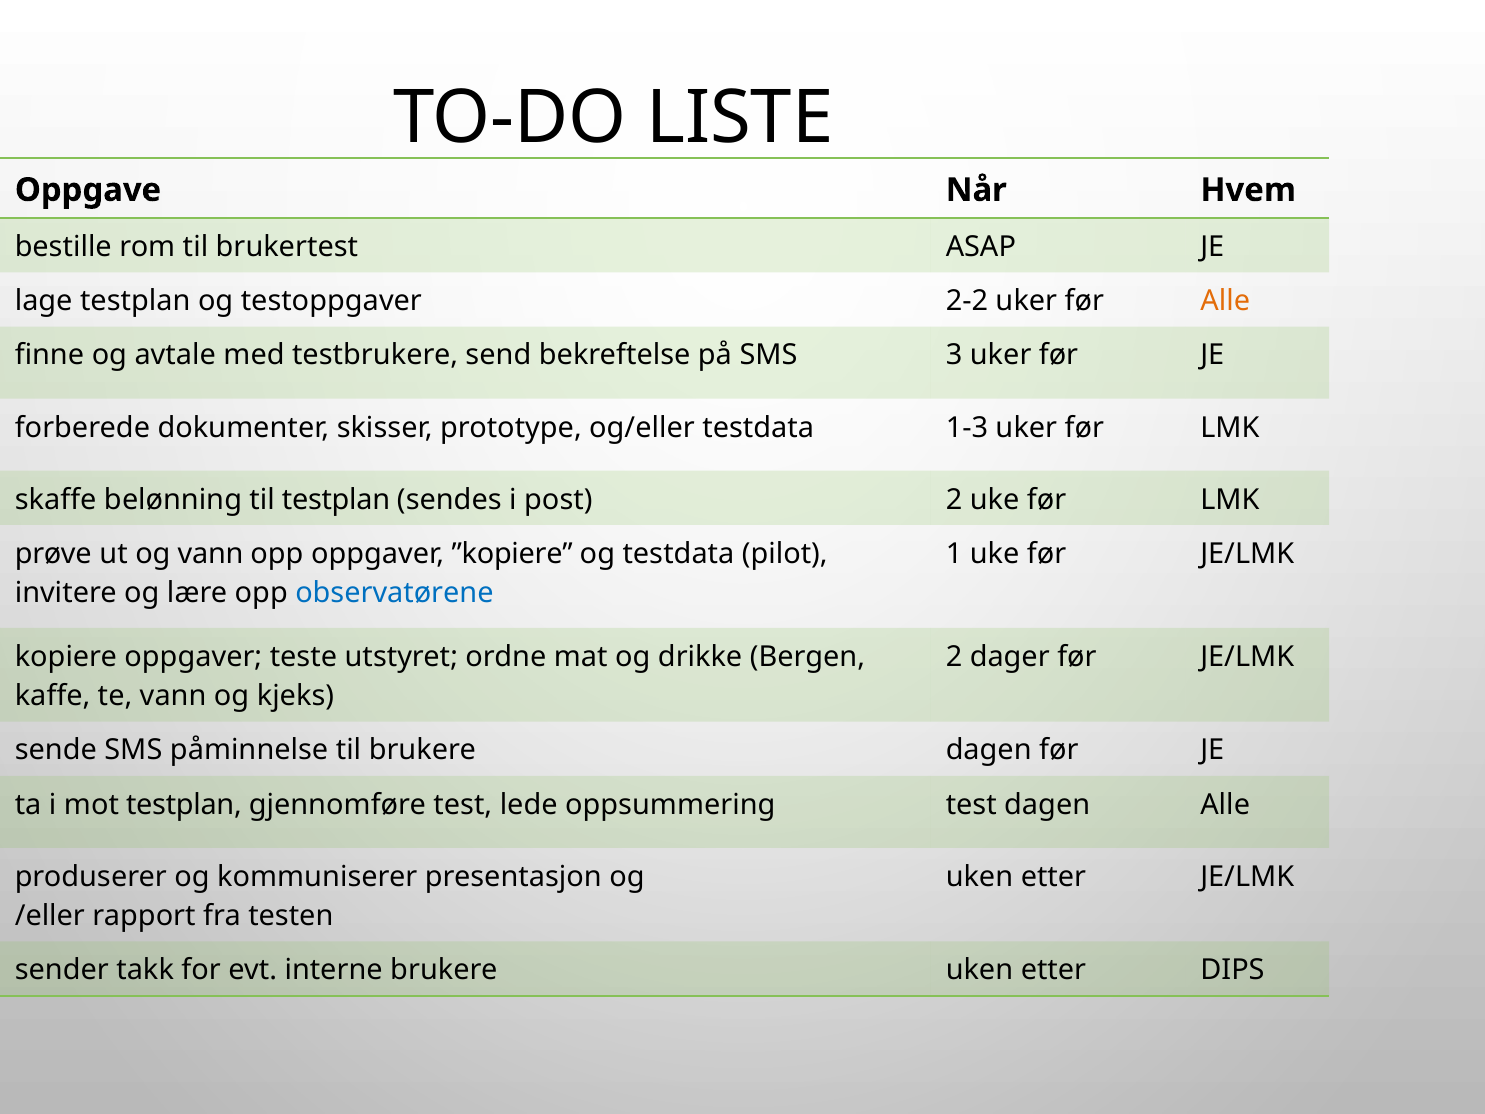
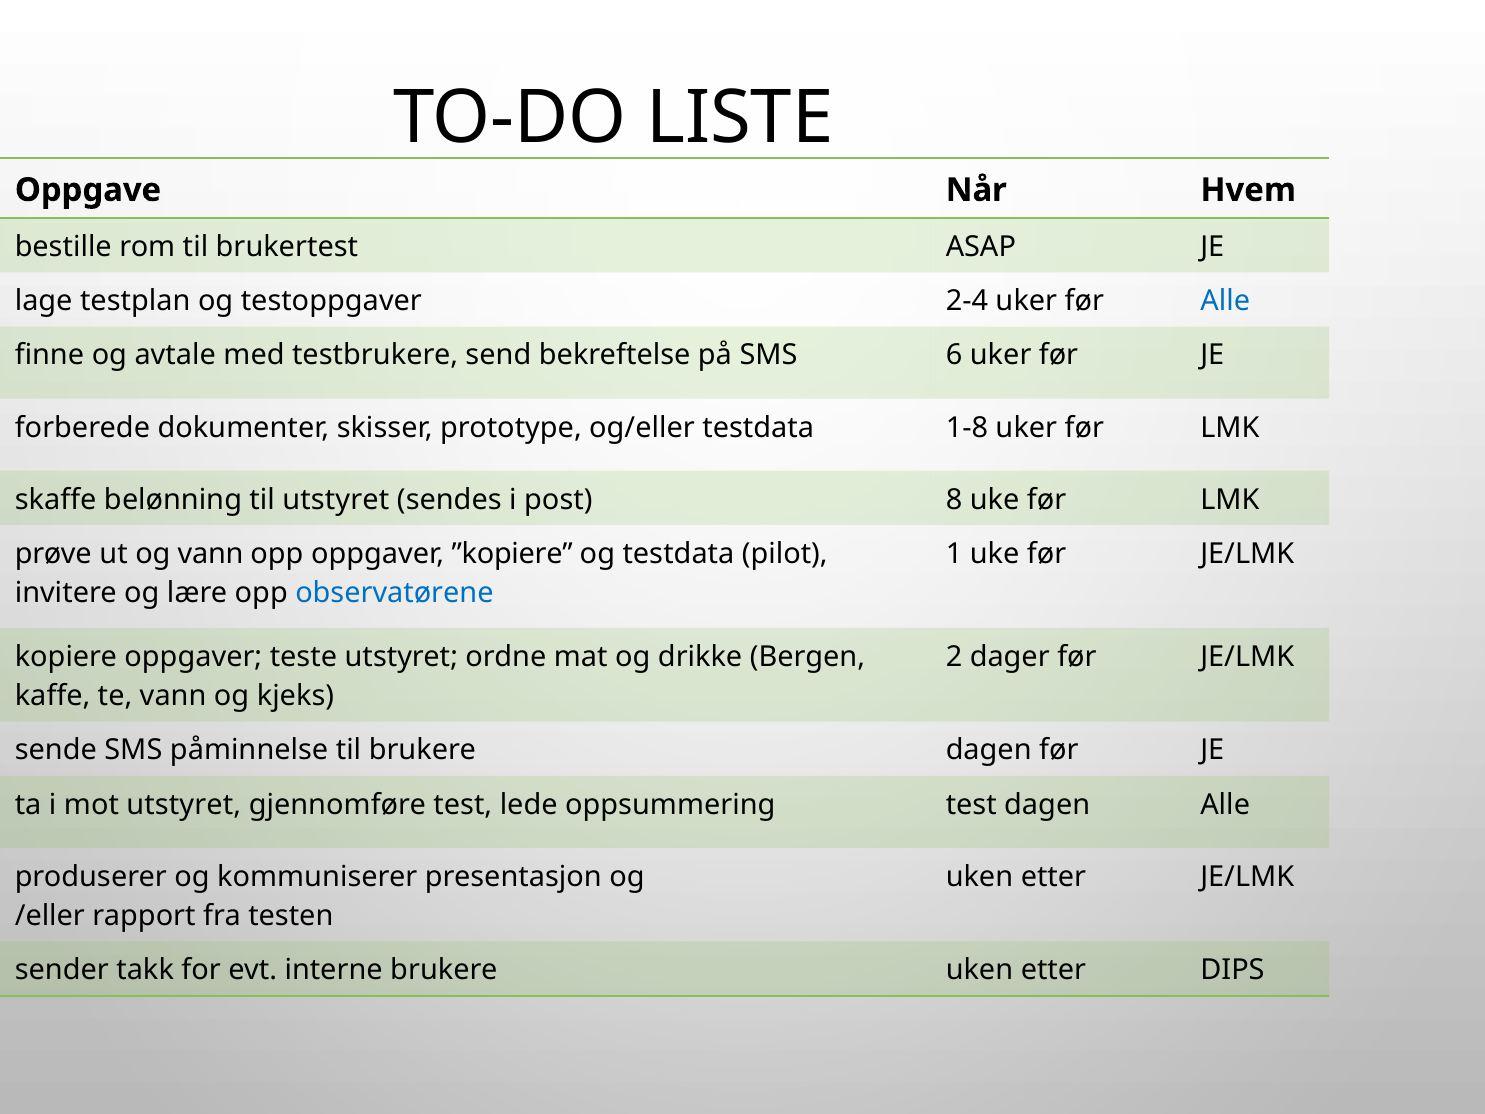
2-2: 2-2 -> 2-4 (967, 301)
Alle colour: orange -> blue (1225, 301)
3: 3 -> 6 (954, 355)
1-3: 1-3 -> 1-8 (967, 427)
til testplan: testplan -> utstyret (336, 499)
post 2: 2 -> 8 (954, 499)
mot testplan: testplan -> utstyret (184, 804)
